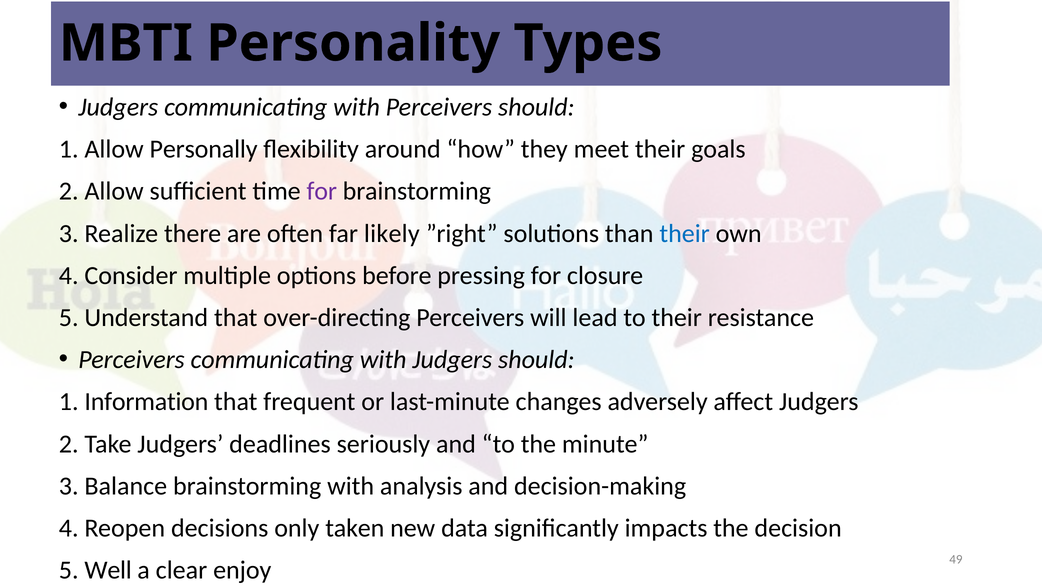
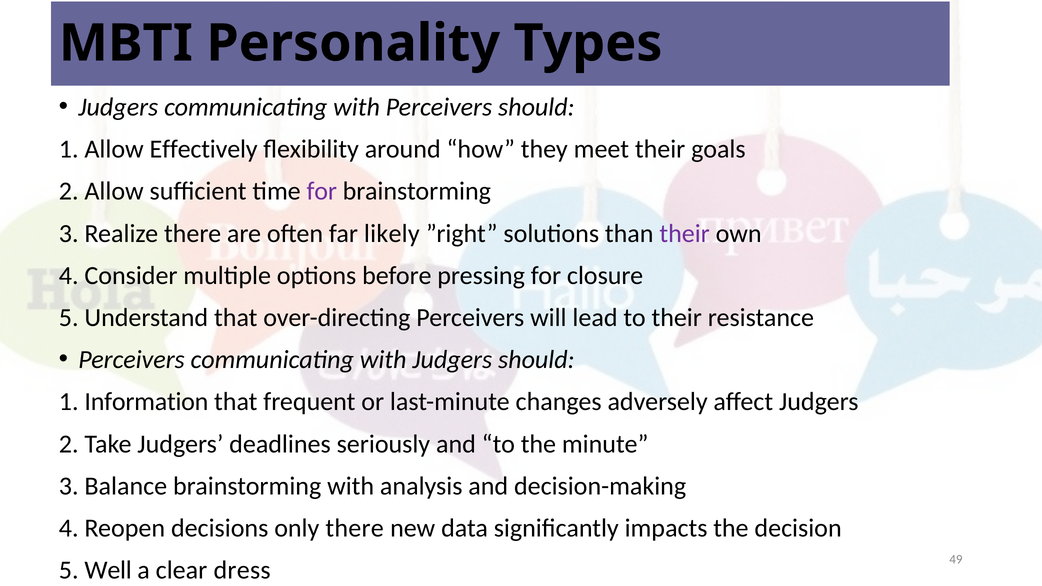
Personally: Personally -> Effectively (204, 149)
their colour: blue -> purple (685, 233)
only taken: taken -> there (355, 528)
enjoy: enjoy -> dress (242, 570)
